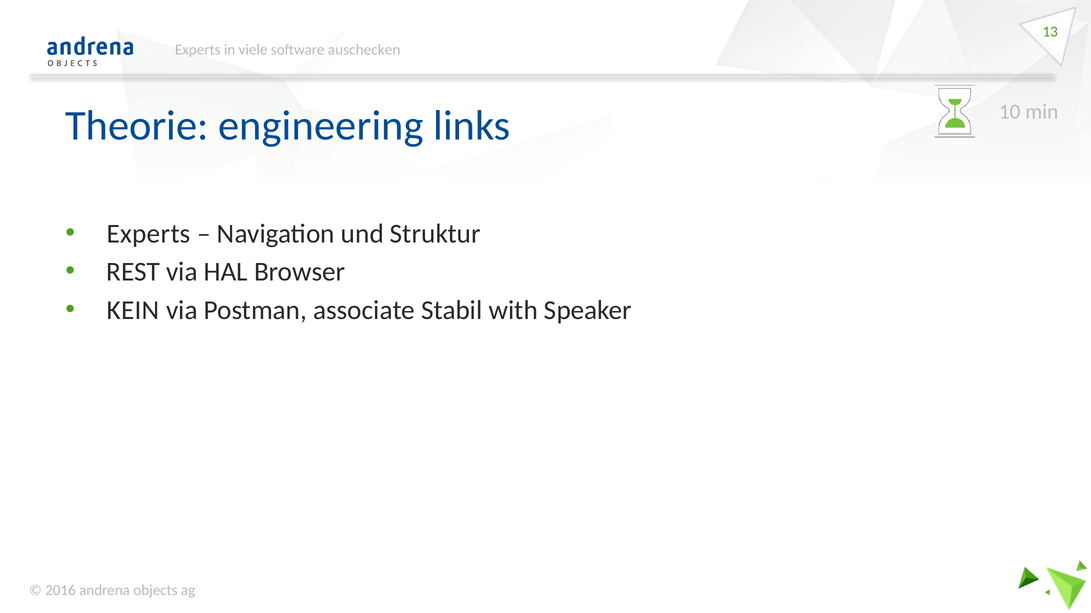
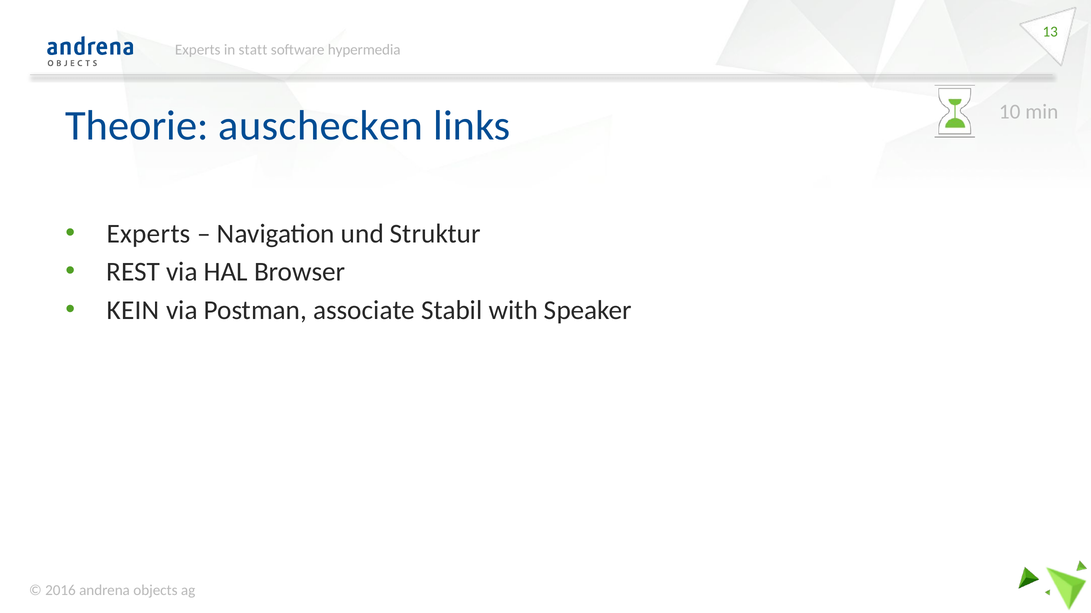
viele: viele -> statt (253, 50)
auschecken: auschecken -> hypermedia (364, 50)
engineering: engineering -> auschecken (321, 126)
